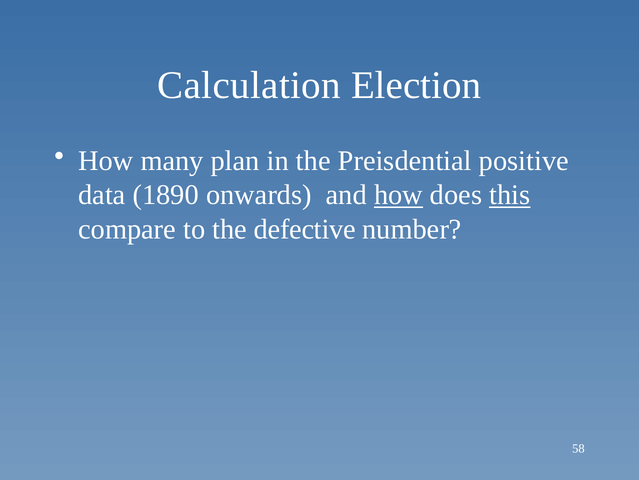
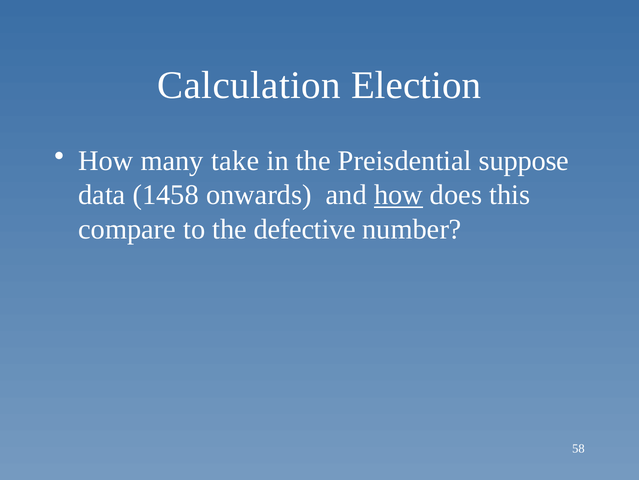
plan: plan -> take (235, 161)
positive: positive -> suppose (524, 161)
1890: 1890 -> 1458 (166, 195)
this underline: present -> none (510, 195)
